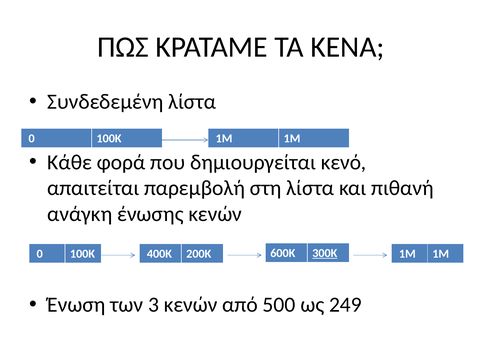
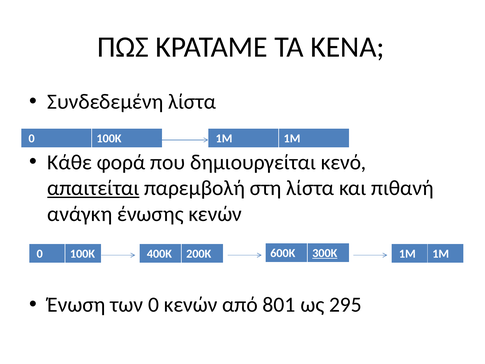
απαιτείται underline: none -> present (93, 188)
των 3: 3 -> 0 (154, 305)
500: 500 -> 801 (279, 305)
249: 249 -> 295 (345, 305)
